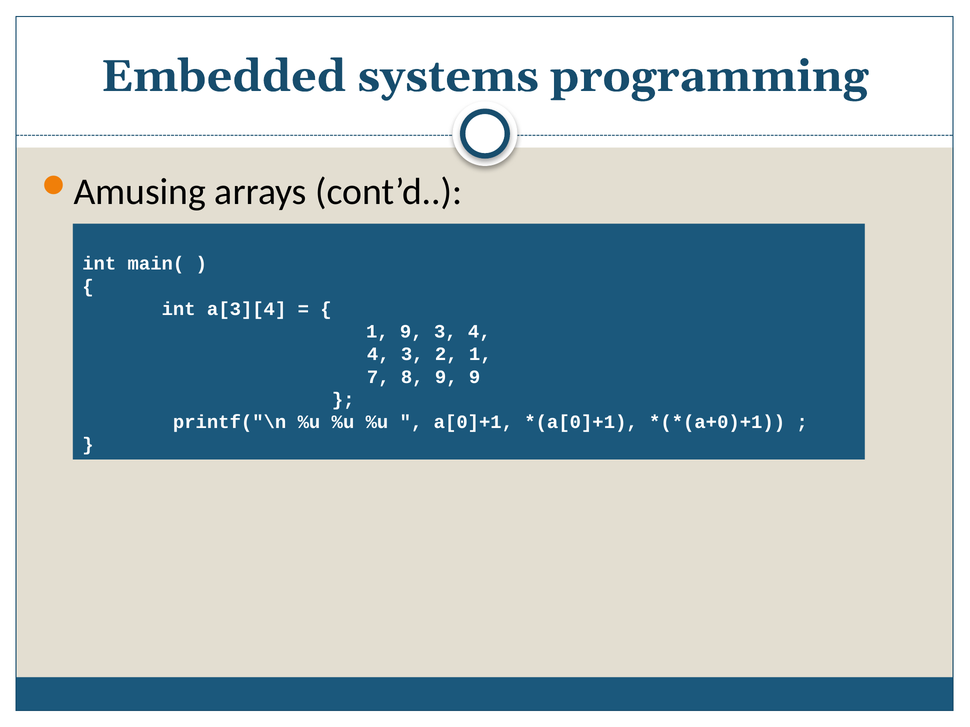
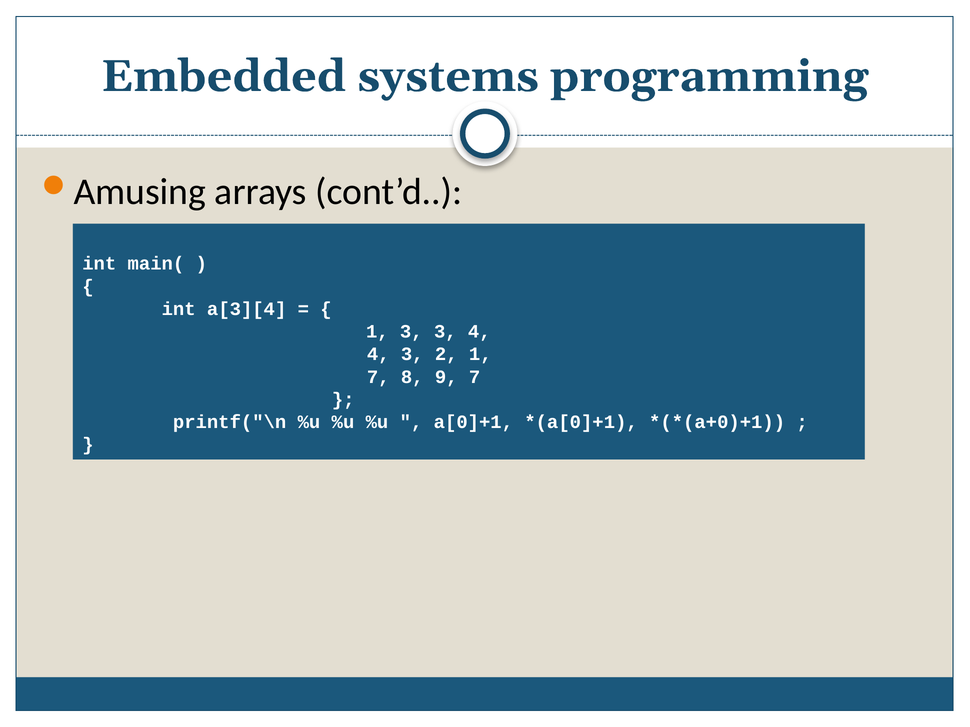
1 9: 9 -> 3 (411, 332)
9 9: 9 -> 7 (475, 377)
